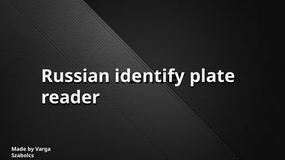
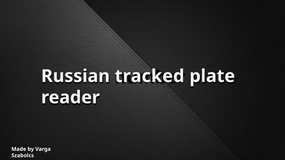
identify: identify -> tracked (150, 76)
